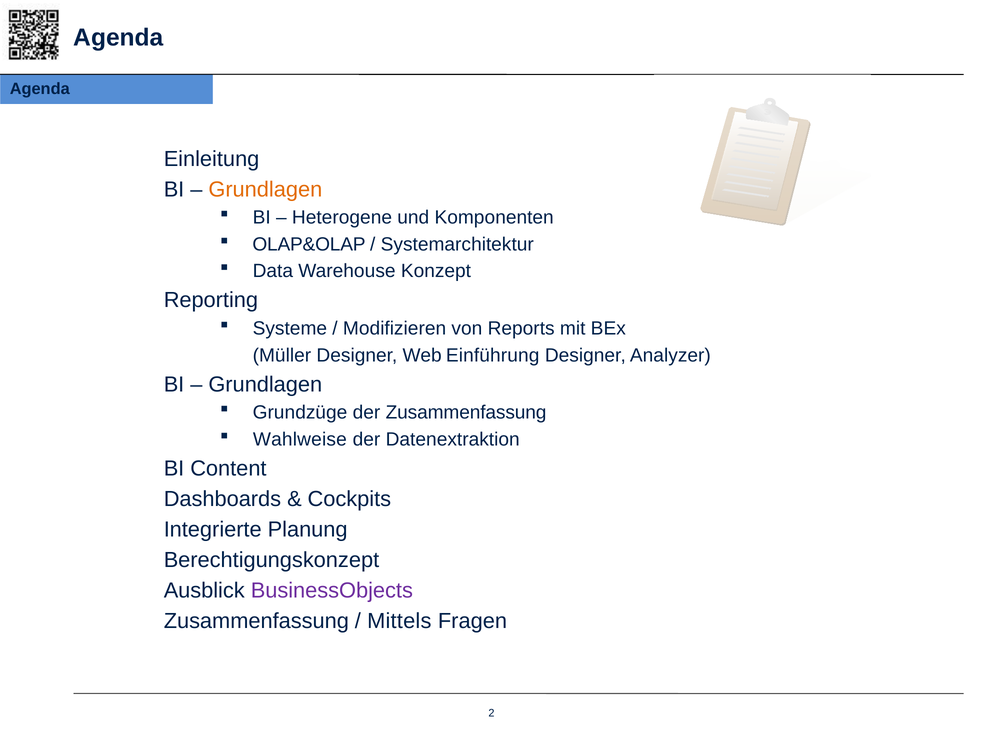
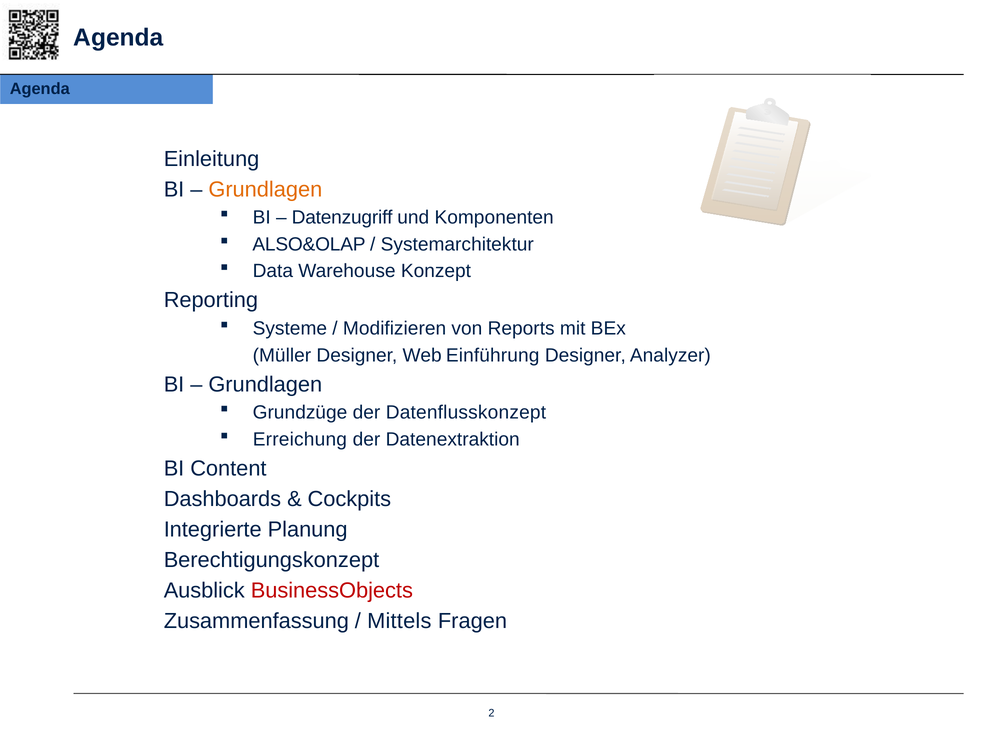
Heterogene: Heterogene -> Datenzugriff (342, 218)
OLAP&OLAP: OLAP&OLAP -> ALSO&OLAP (309, 244)
der Zusammenfassung: Zusammenfassung -> Datenflusskonzept (466, 413)
Wahlweise: Wahlweise -> Erreichung (300, 439)
BusinessObjects colour: purple -> red (332, 591)
